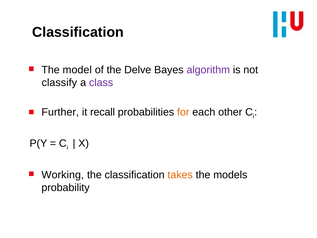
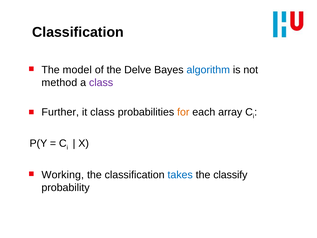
algorithm colour: purple -> blue (208, 70)
classify: classify -> method (59, 82)
it recall: recall -> class (102, 112)
other: other -> array (230, 112)
takes colour: orange -> blue (180, 175)
models: models -> classify (230, 175)
